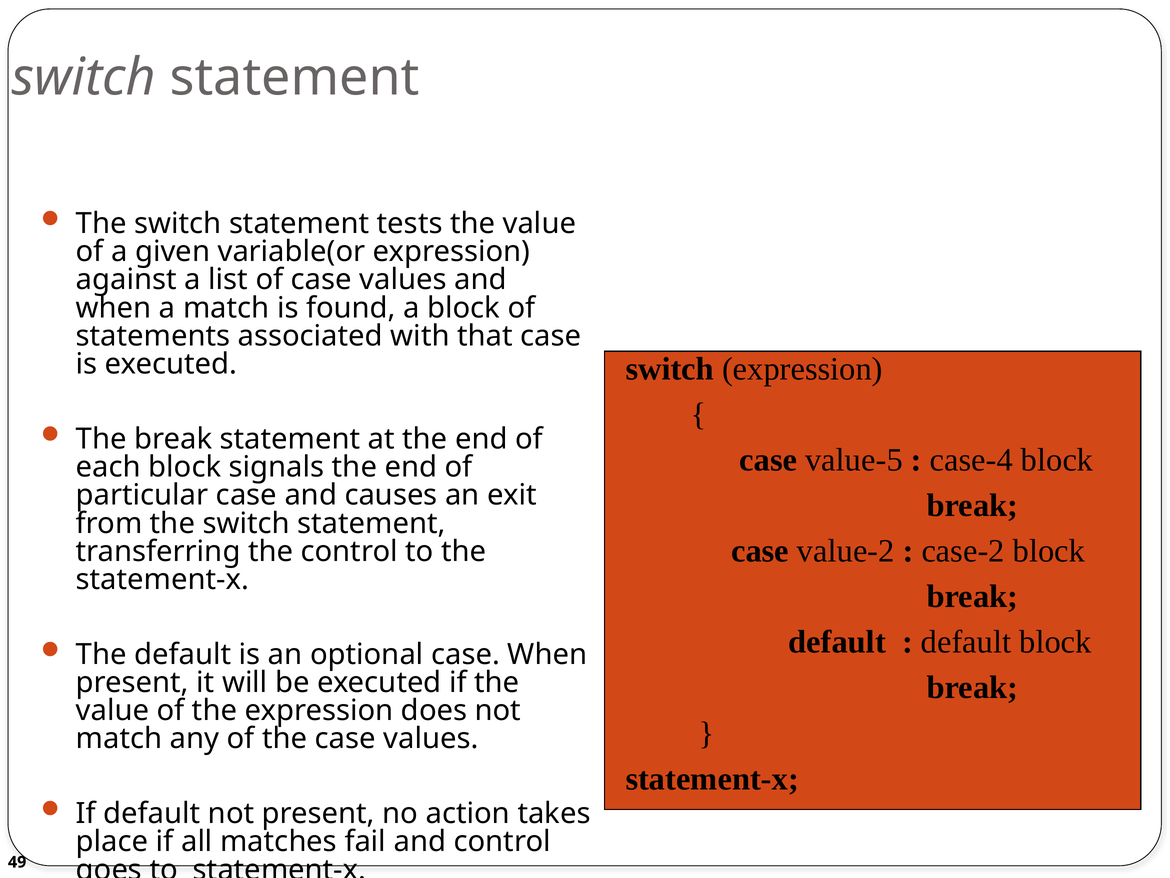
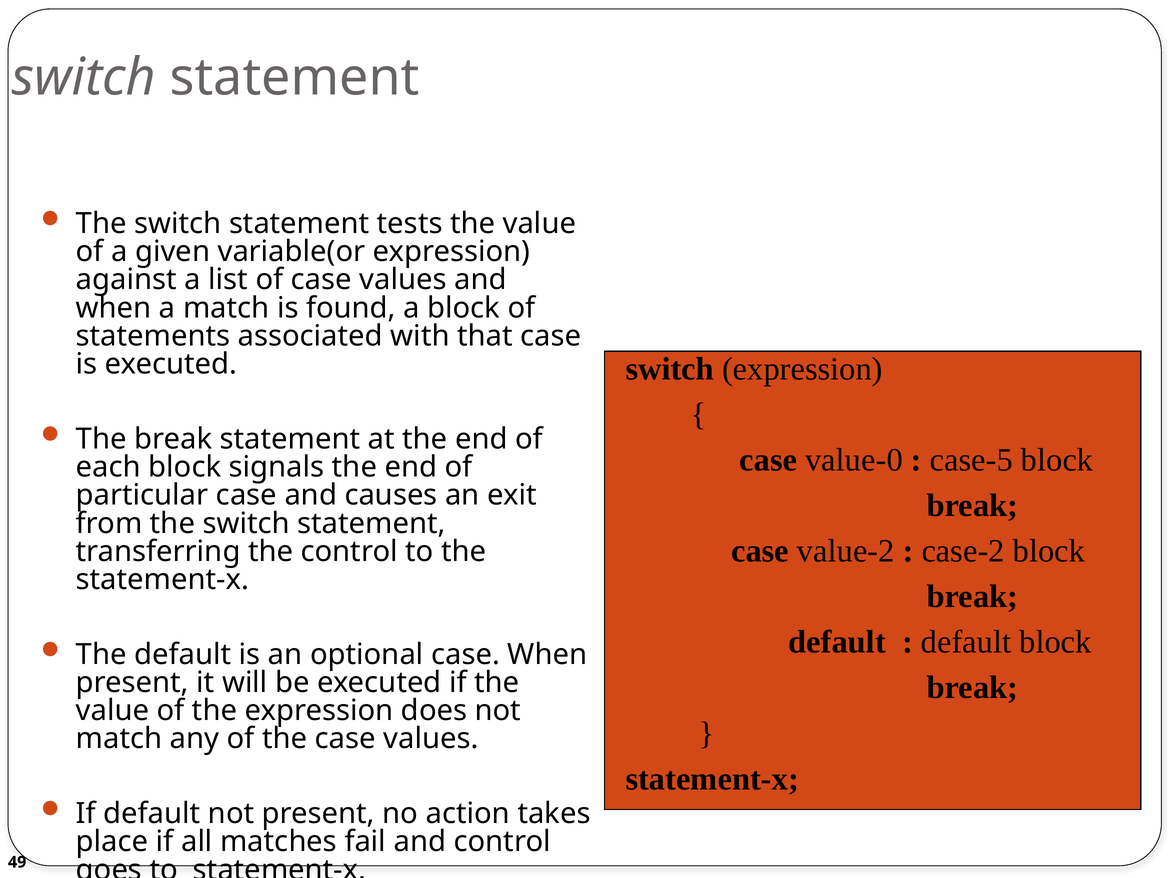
value-5: value-5 -> value-0 (854, 460)
case-4: case-4 -> case-5 (971, 460)
